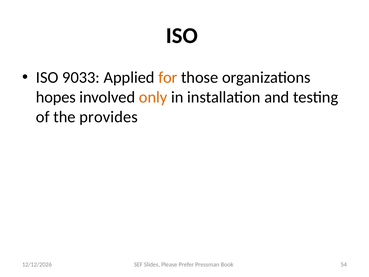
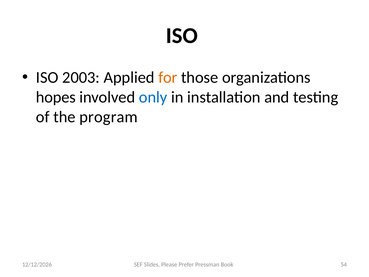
9033: 9033 -> 2003 (81, 77)
only colour: orange -> blue (153, 97)
provides: provides -> program (109, 117)
